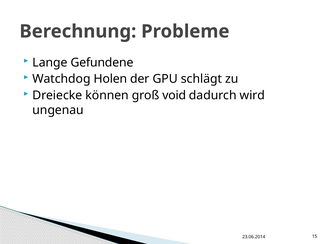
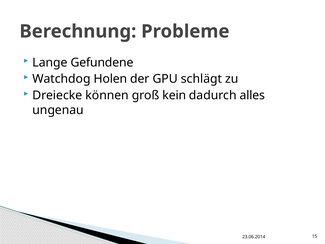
void: void -> kein (174, 95)
wird: wird -> alles (252, 95)
